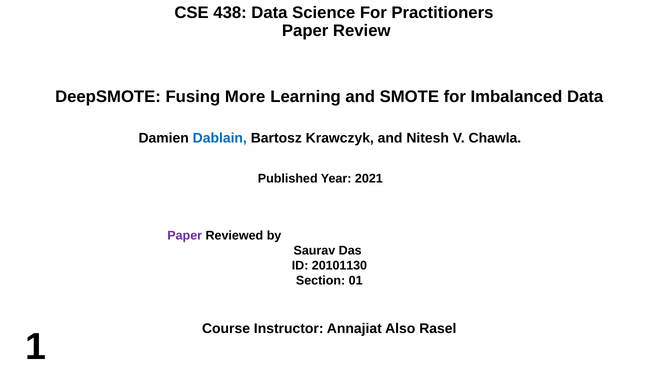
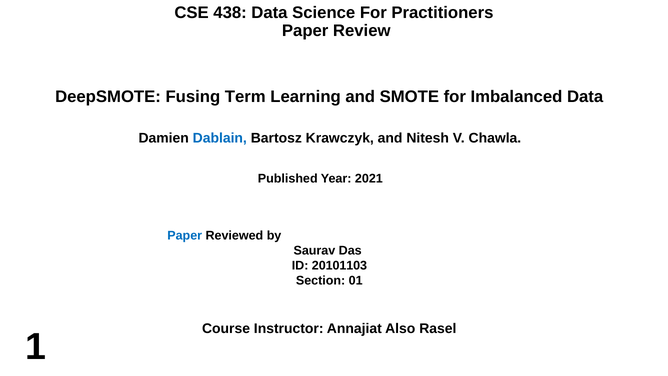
More: More -> Term (245, 97)
Paper colour: purple -> blue (185, 235)
20101130: 20101130 -> 20101103 (339, 265)
